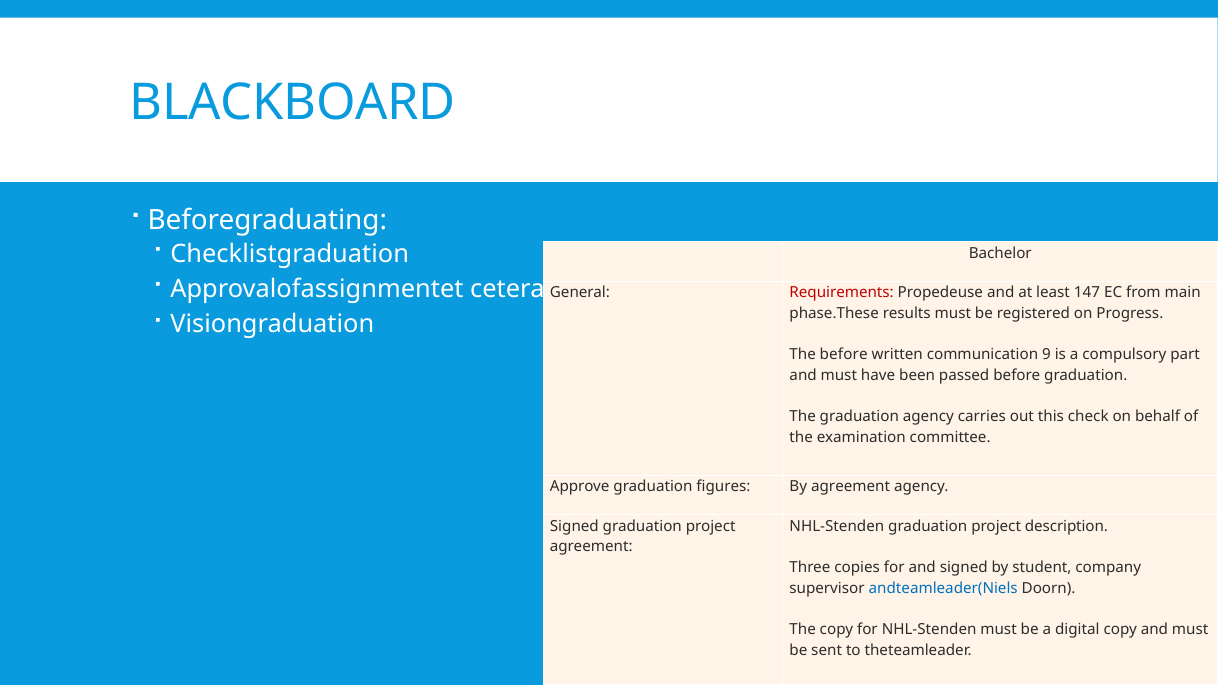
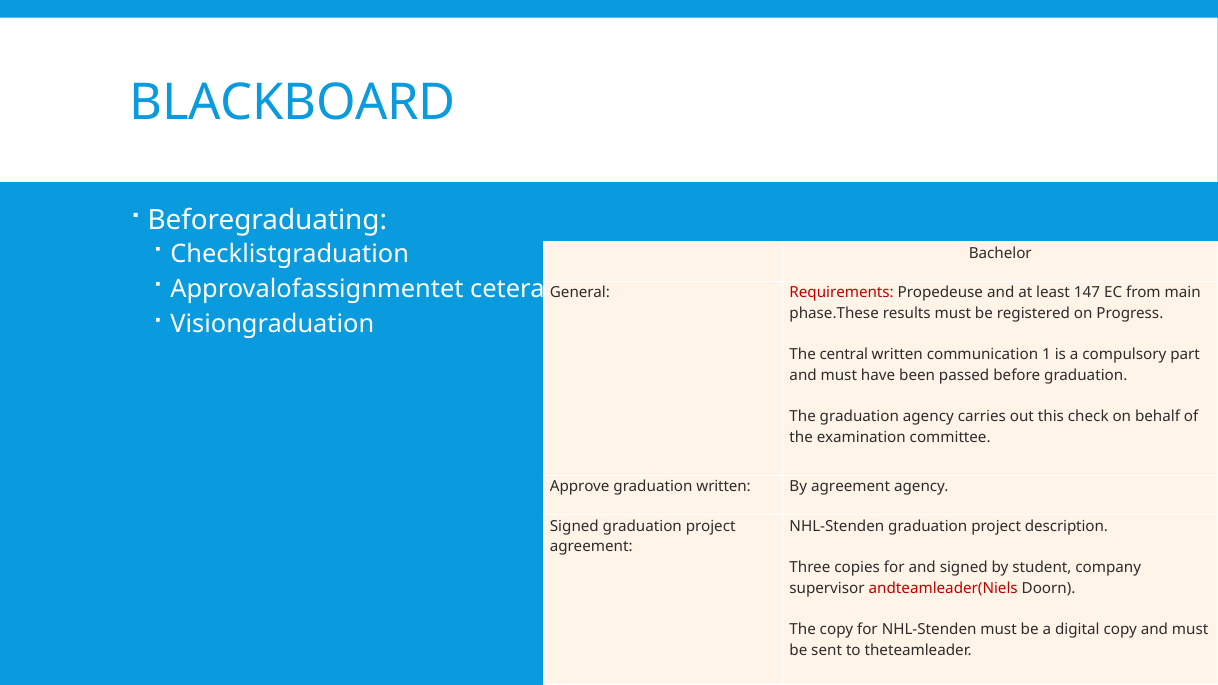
The before: before -> central (844, 355)
9: 9 -> 1 (1046, 355)
graduation figures: figures -> written (724, 487)
andteamleader(Niels colour: blue -> red (943, 588)
